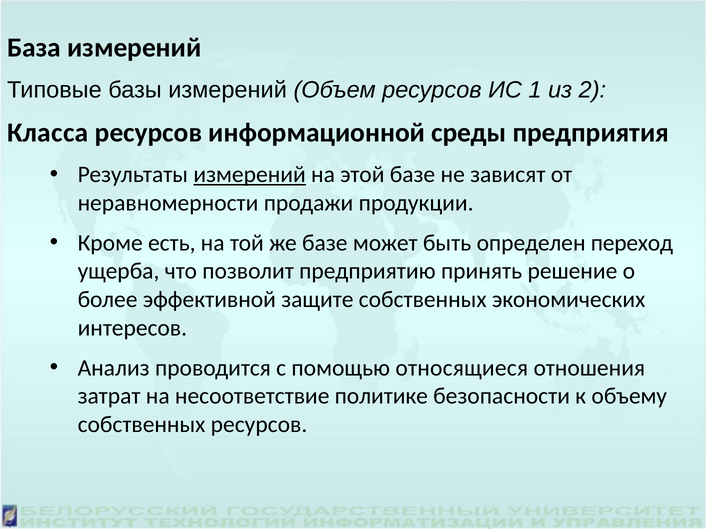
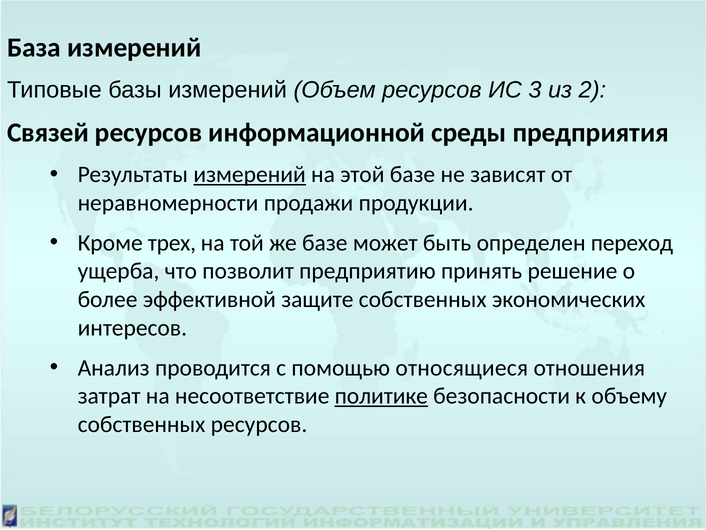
1: 1 -> 3 (535, 90)
Класса: Класса -> Связей (48, 132)
есть: есть -> трех (172, 243)
политике underline: none -> present (381, 396)
